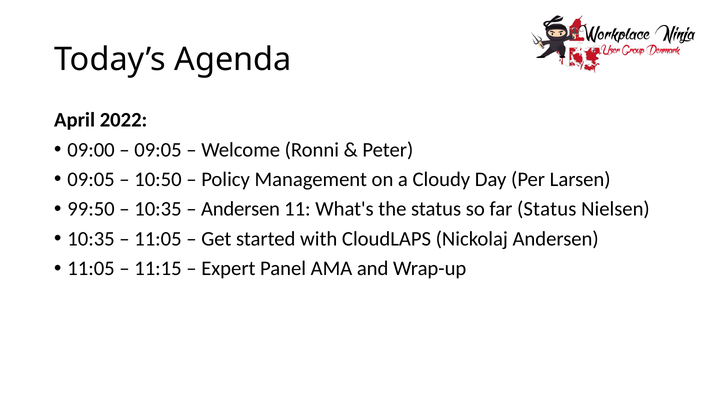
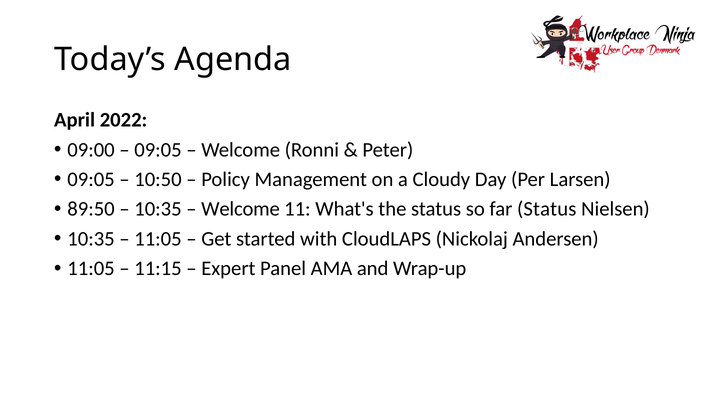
99:50: 99:50 -> 89:50 (91, 209)
Andersen: Andersen -> Welcome (241, 209)
